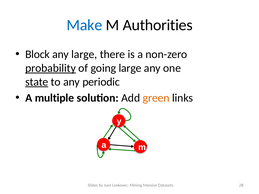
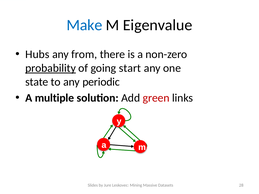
Authorities: Authorities -> Eigenvalue (158, 25)
Block: Block -> Hubs (37, 54)
any large: large -> from (84, 54)
going large: large -> start (130, 68)
state underline: present -> none (37, 82)
green colour: orange -> red (156, 98)
